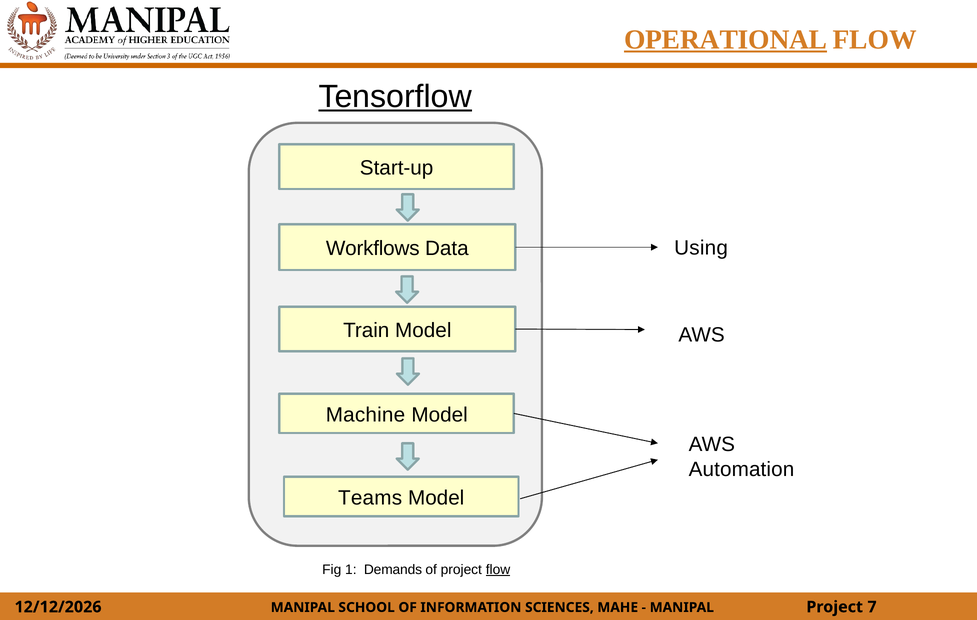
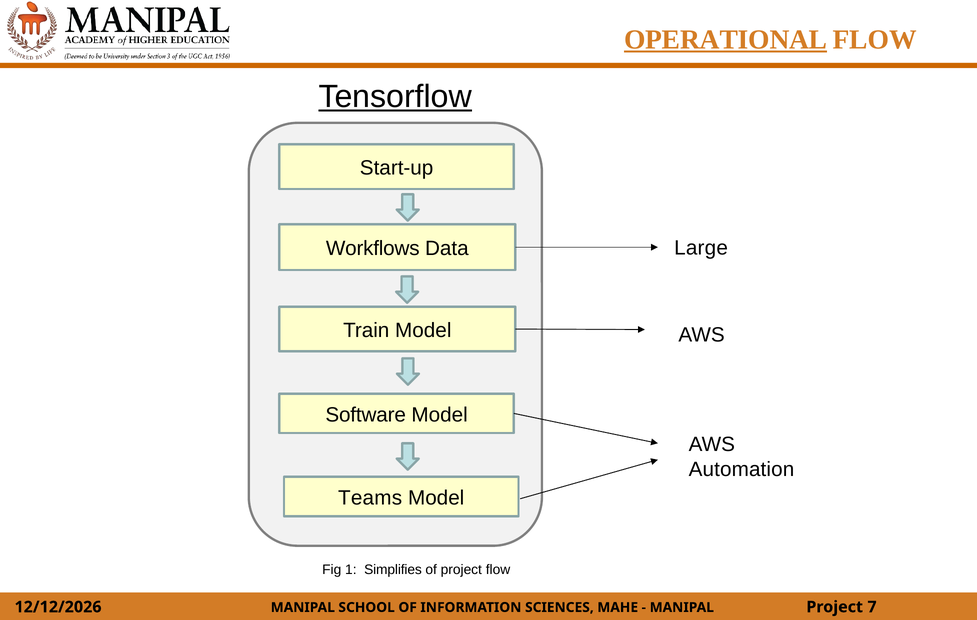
Using: Using -> Large (701, 248)
Machine: Machine -> Software (366, 415)
Demands: Demands -> Simplifies (393, 570)
flow underline: present -> none (498, 570)
